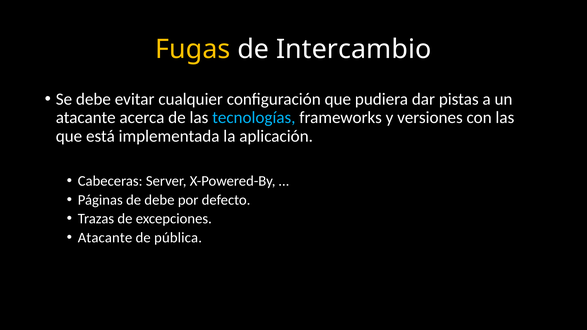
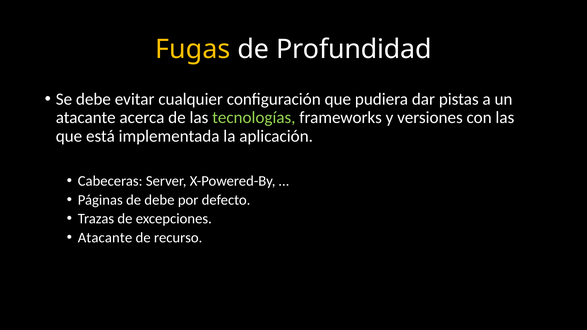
Intercambio: Intercambio -> Profundidad (354, 49)
tecnologías colour: light blue -> light green (254, 118)
pública: pública -> recurso (178, 238)
